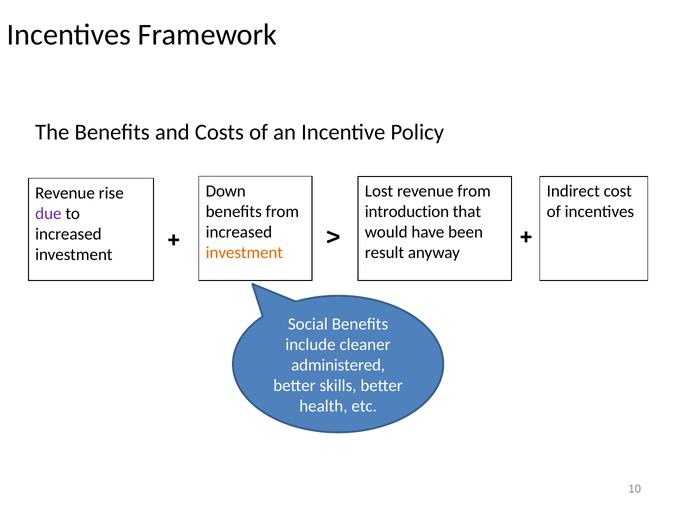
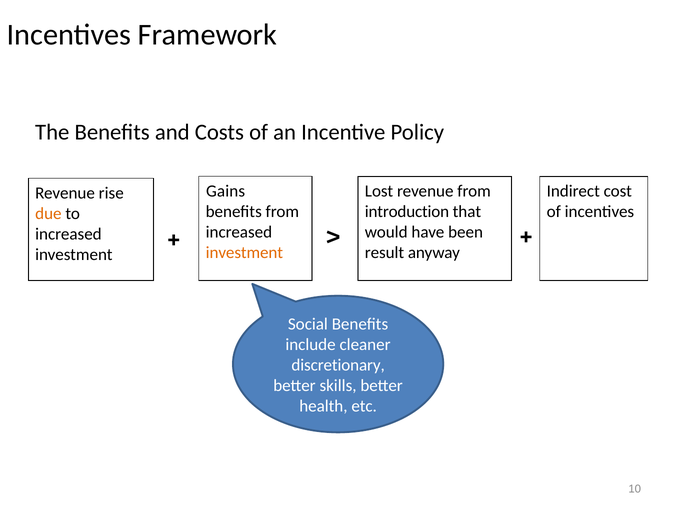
Down: Down -> Gains (226, 191)
due colour: purple -> orange (48, 213)
administered: administered -> discretionary (338, 365)
